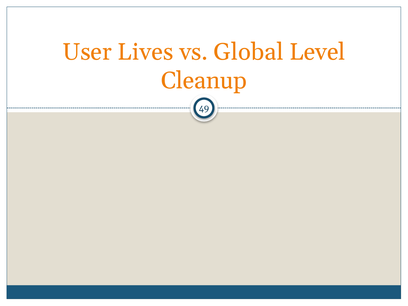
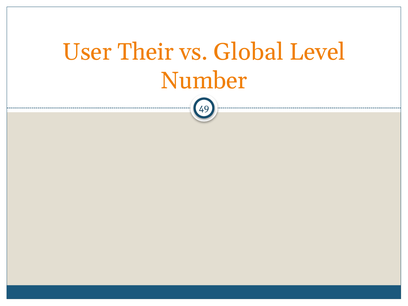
Lives: Lives -> Their (146, 52)
Cleanup: Cleanup -> Number (204, 81)
